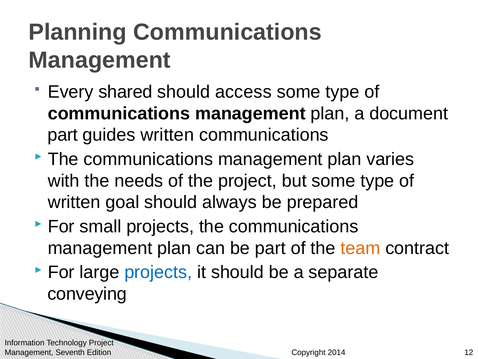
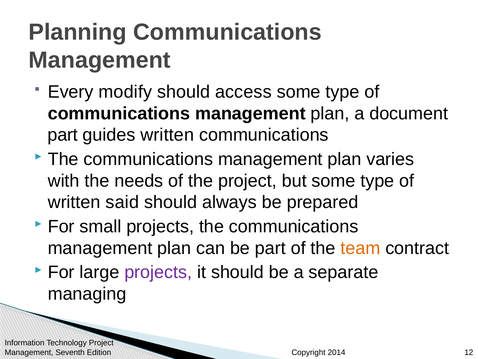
shared: shared -> modify (125, 92)
goal: goal -> said (122, 202)
projects colour: blue -> purple (158, 272)
conveying: conveying -> managing (87, 294)
